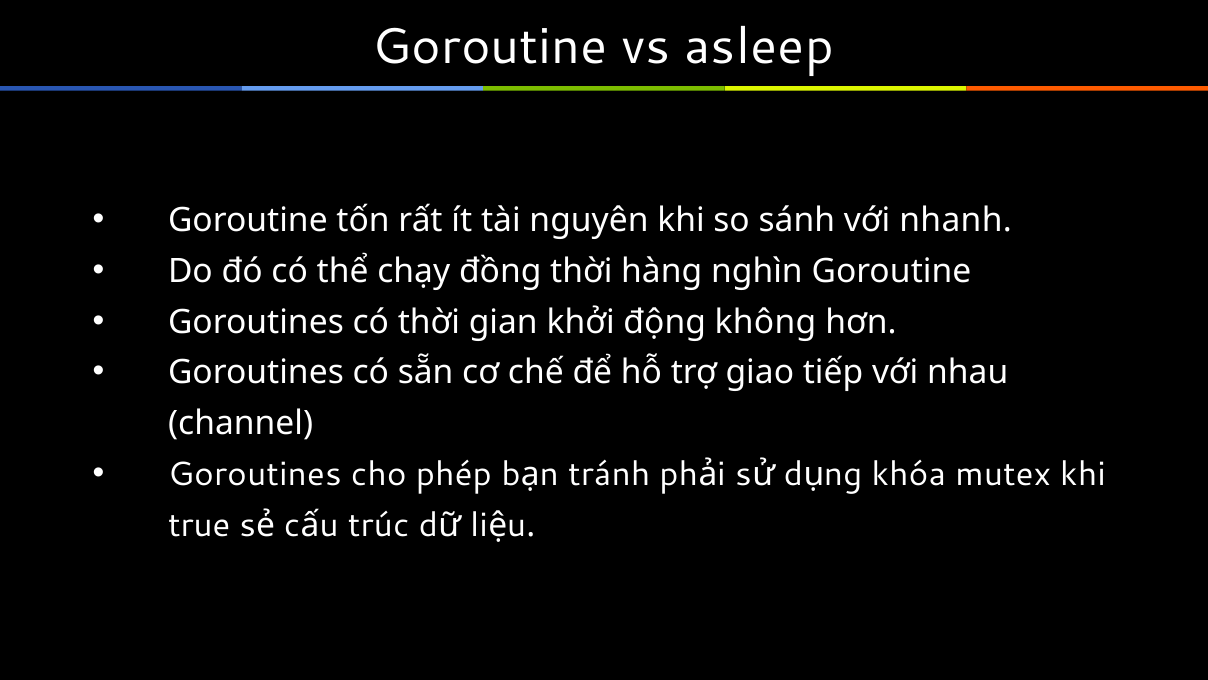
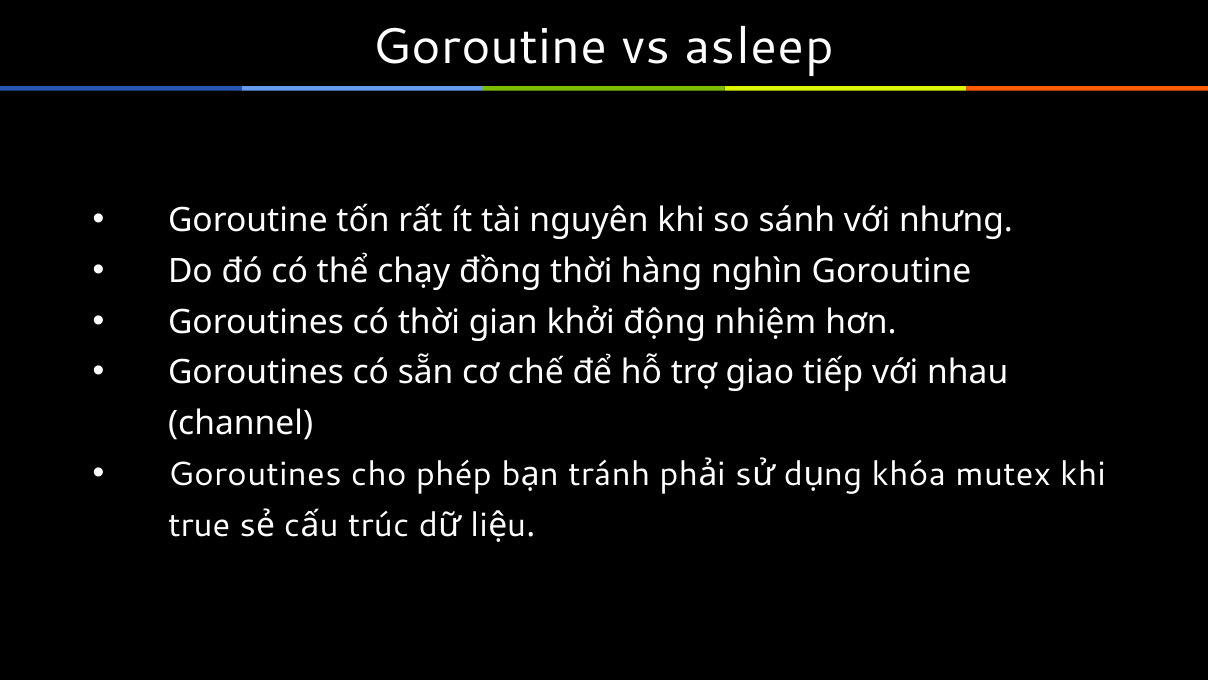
nhanh: nhanh -> nhưng (956, 220)
không: không -> nhiệm (766, 322)
